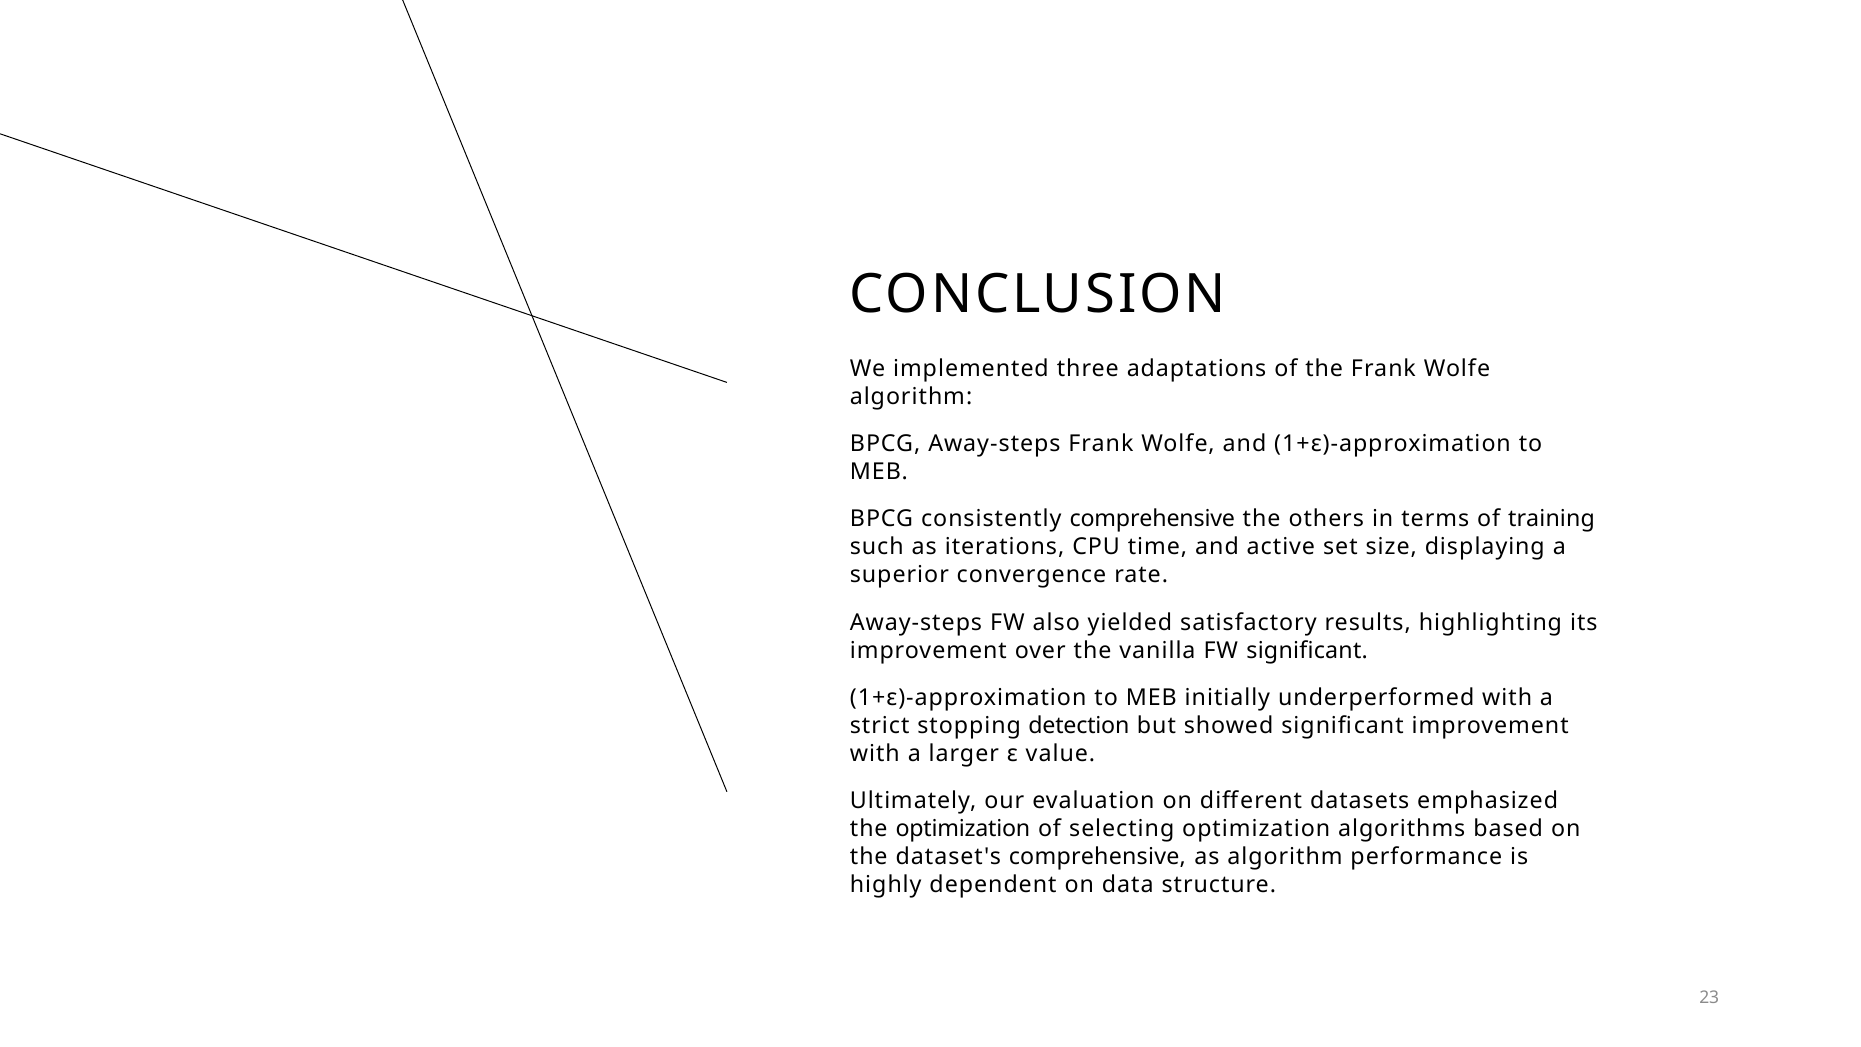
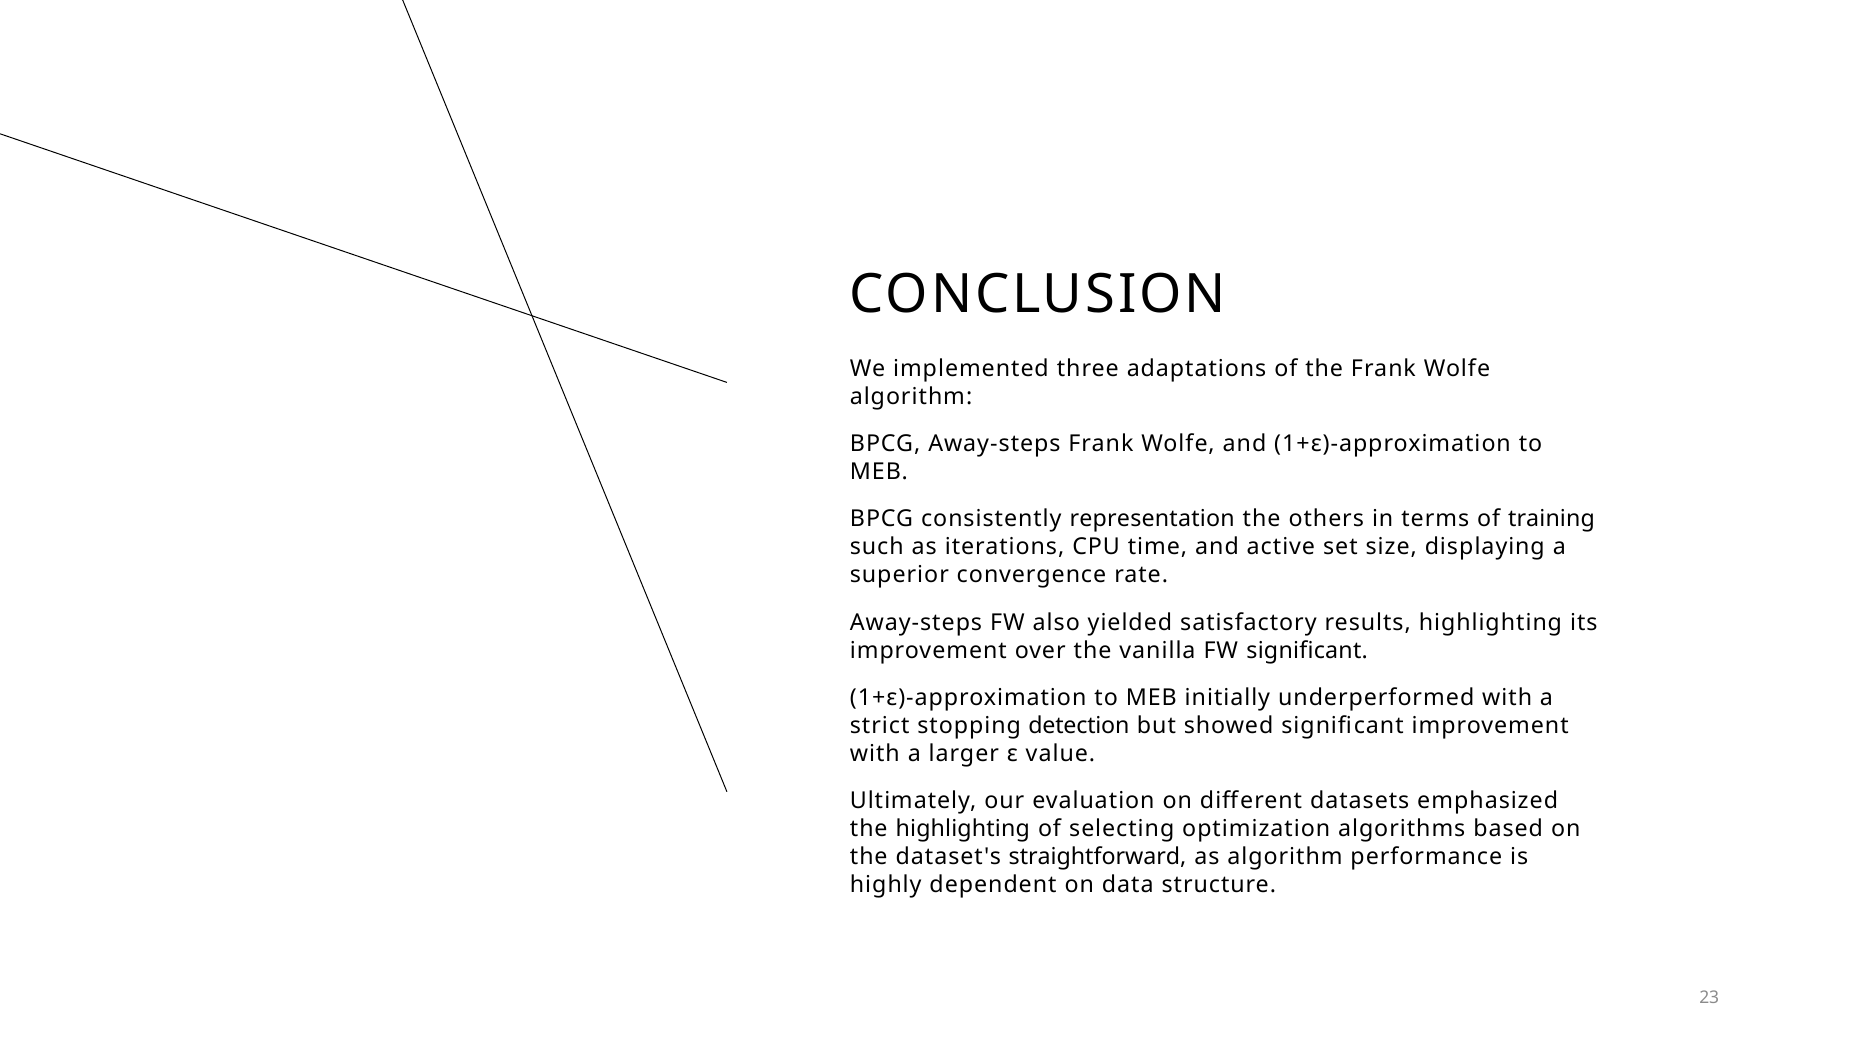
consistently comprehensive: comprehensive -> representation (1152, 519)
the optimization: optimization -> highlighting (963, 829)
dataset's comprehensive: comprehensive -> straightforward (1098, 857)
